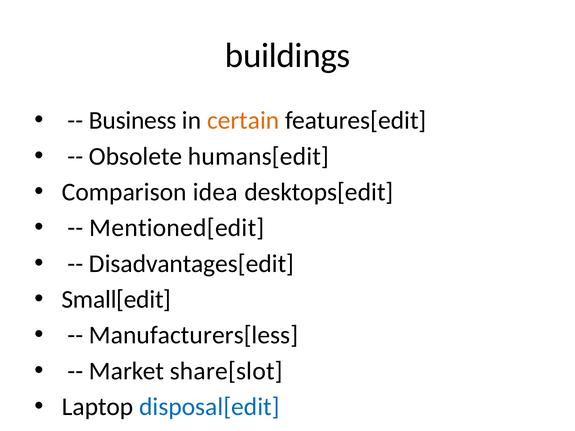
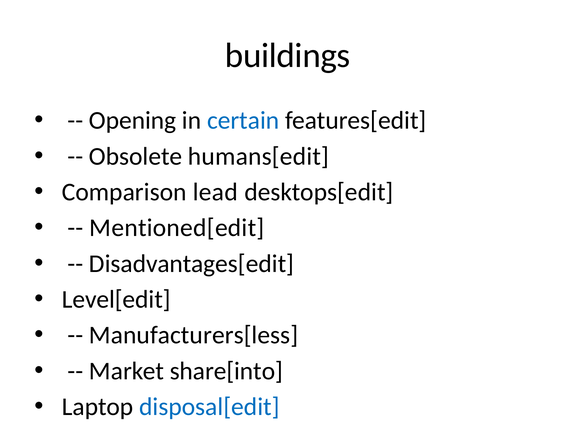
Business: Business -> Opening (133, 121)
certain colour: orange -> blue (243, 121)
idea: idea -> lead (215, 192)
Small[edit: Small[edit -> Level[edit (116, 300)
share[slot: share[slot -> share[into (226, 371)
